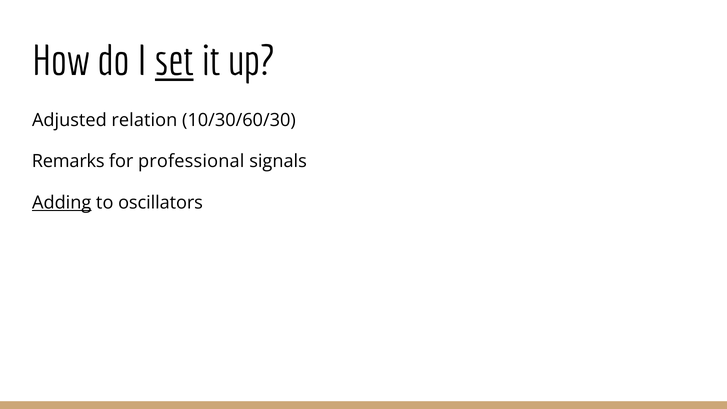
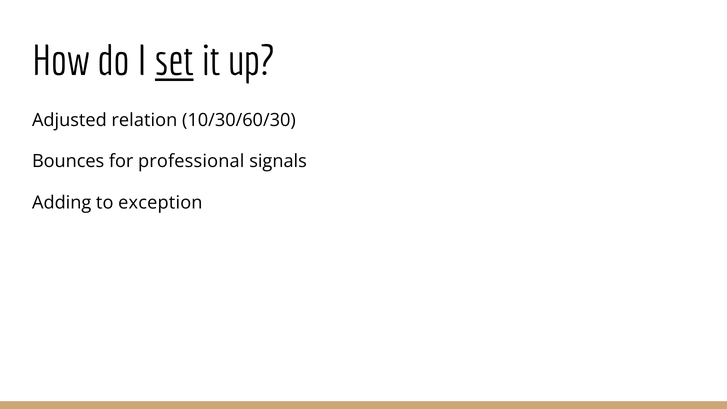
Remarks: Remarks -> Bounces (68, 161)
Adding underline: present -> none (62, 203)
oscillators: oscillators -> exception (160, 203)
